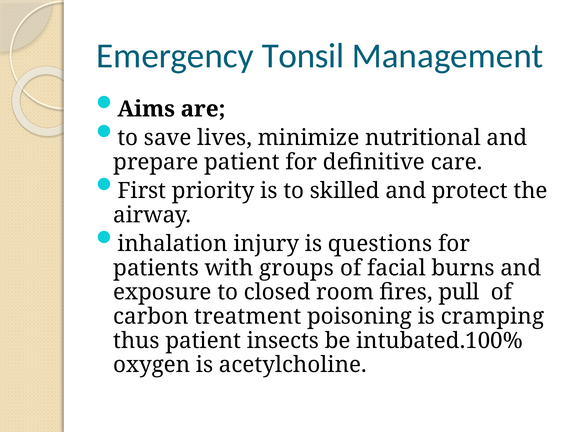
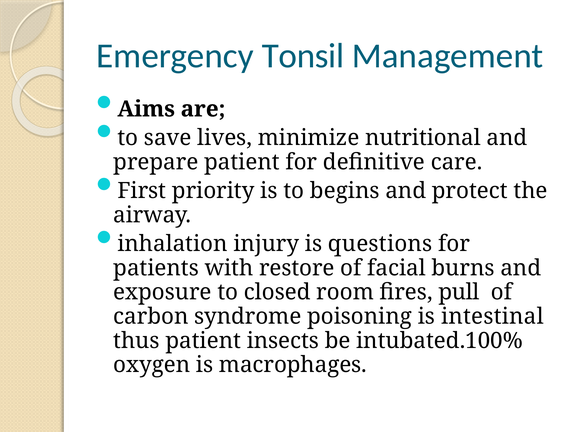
skilled: skilled -> begins (345, 191)
groups: groups -> restore (297, 268)
treatment: treatment -> syndrome (248, 316)
cramping: cramping -> intestinal (492, 316)
acetylcholine: acetylcholine -> macrophages (293, 365)
